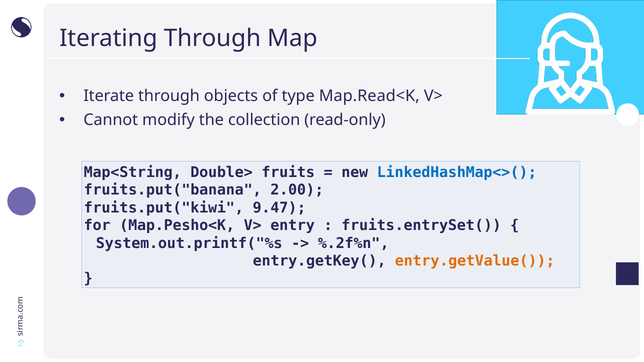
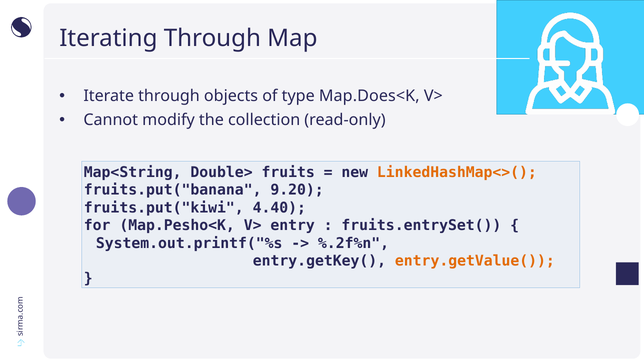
Map.Read<K: Map.Read<K -> Map.Does<K (369, 96)
LinkedHashMap<>( colour: blue -> orange (457, 173)
2.00: 2.00 -> 9.20 (297, 190)
9.47: 9.47 -> 4.40 (279, 208)
